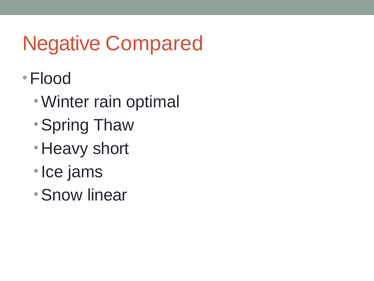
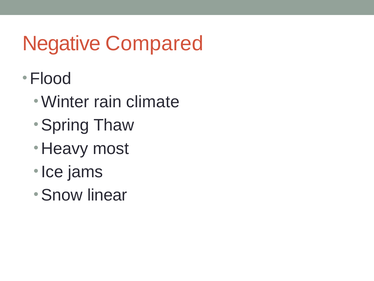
optimal: optimal -> climate (153, 102)
short: short -> most (111, 148)
